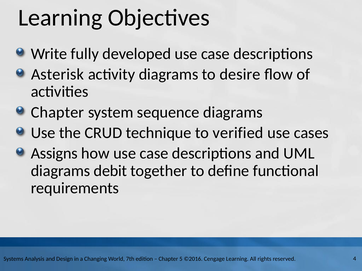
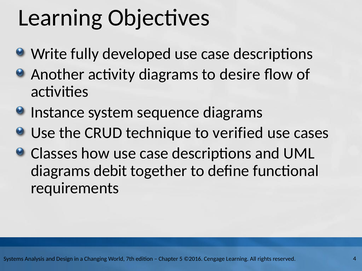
Asterisk: Asterisk -> Another (58, 74)
Chapter: Chapter -> Instance (58, 112)
Assigns: Assigns -> Classes (54, 154)
